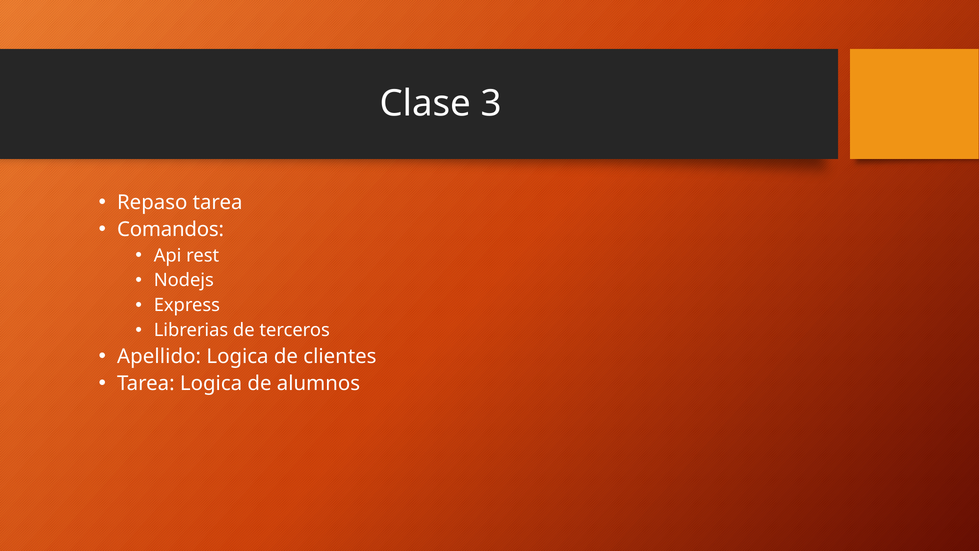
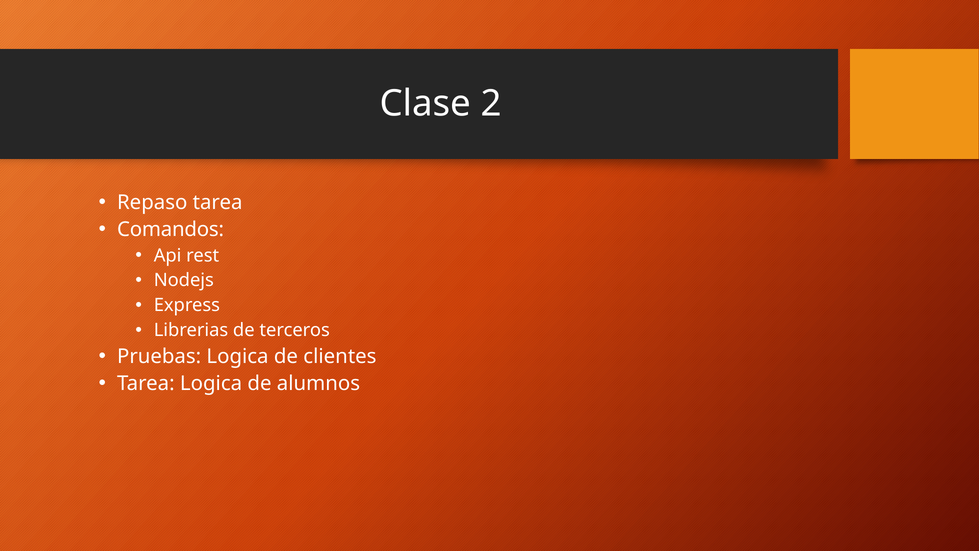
3: 3 -> 2 (491, 104)
Apellido: Apellido -> Pruebas (159, 356)
